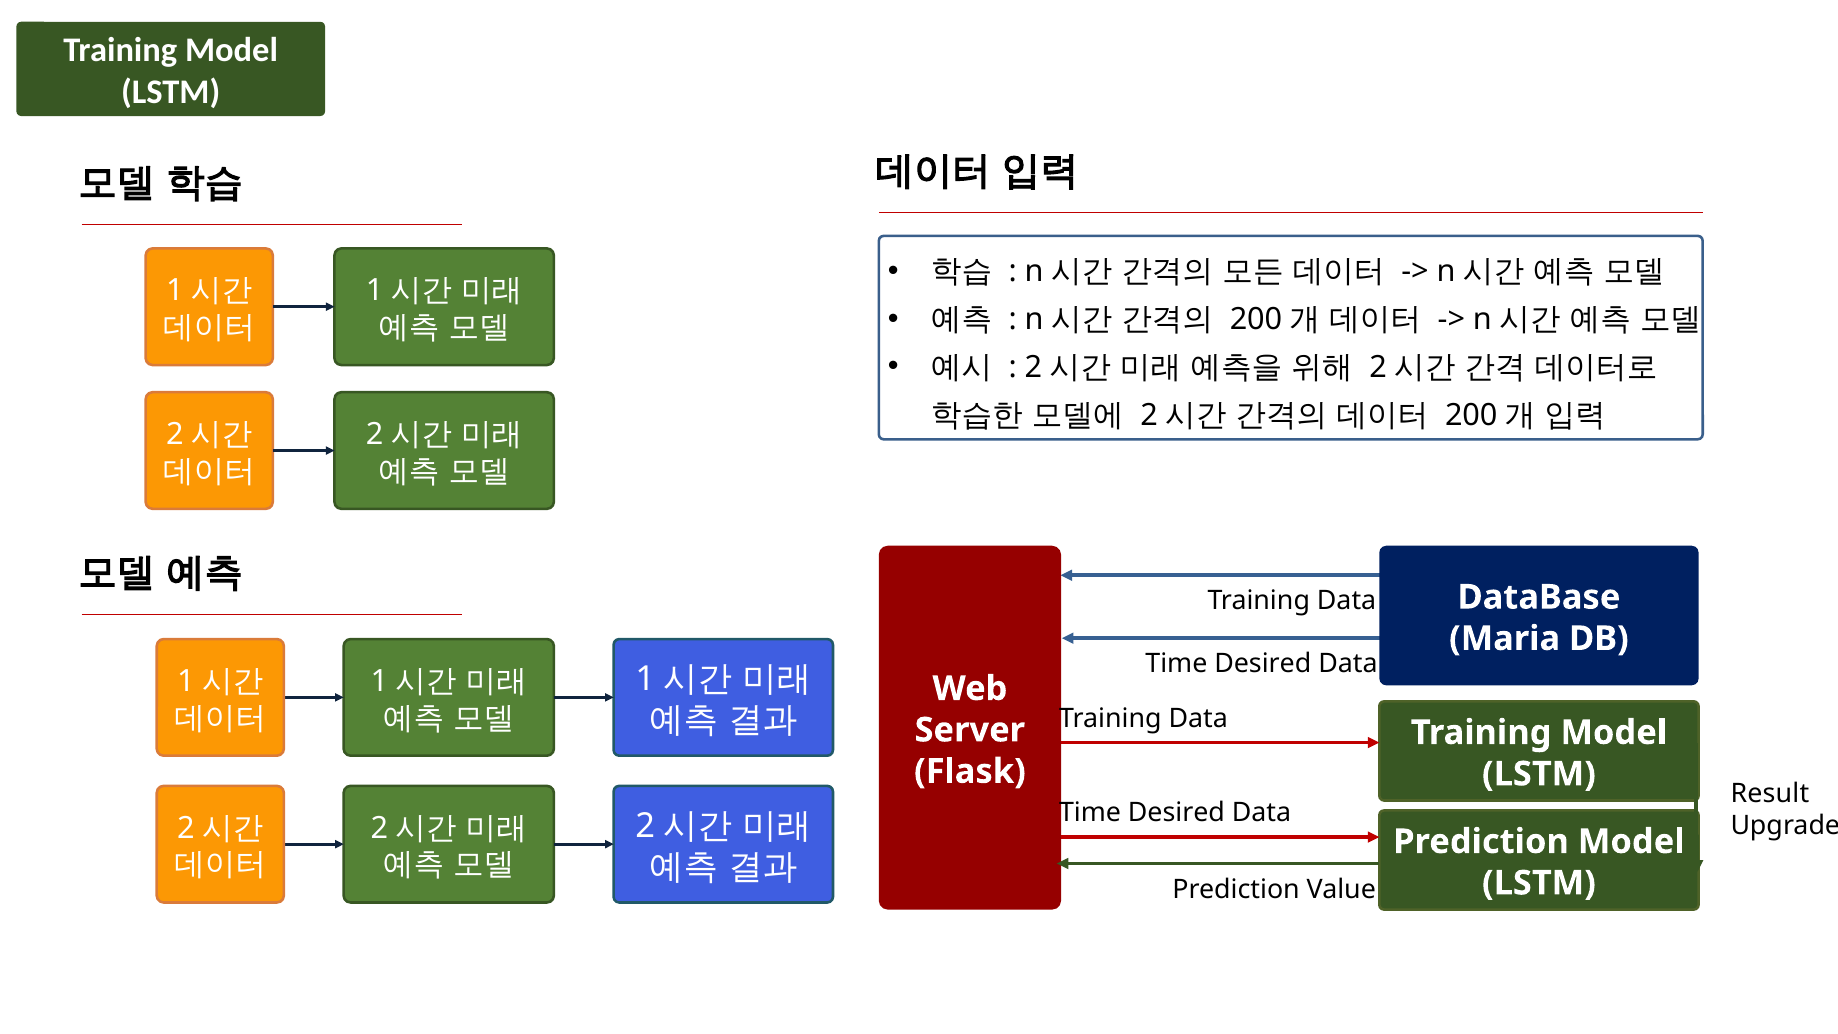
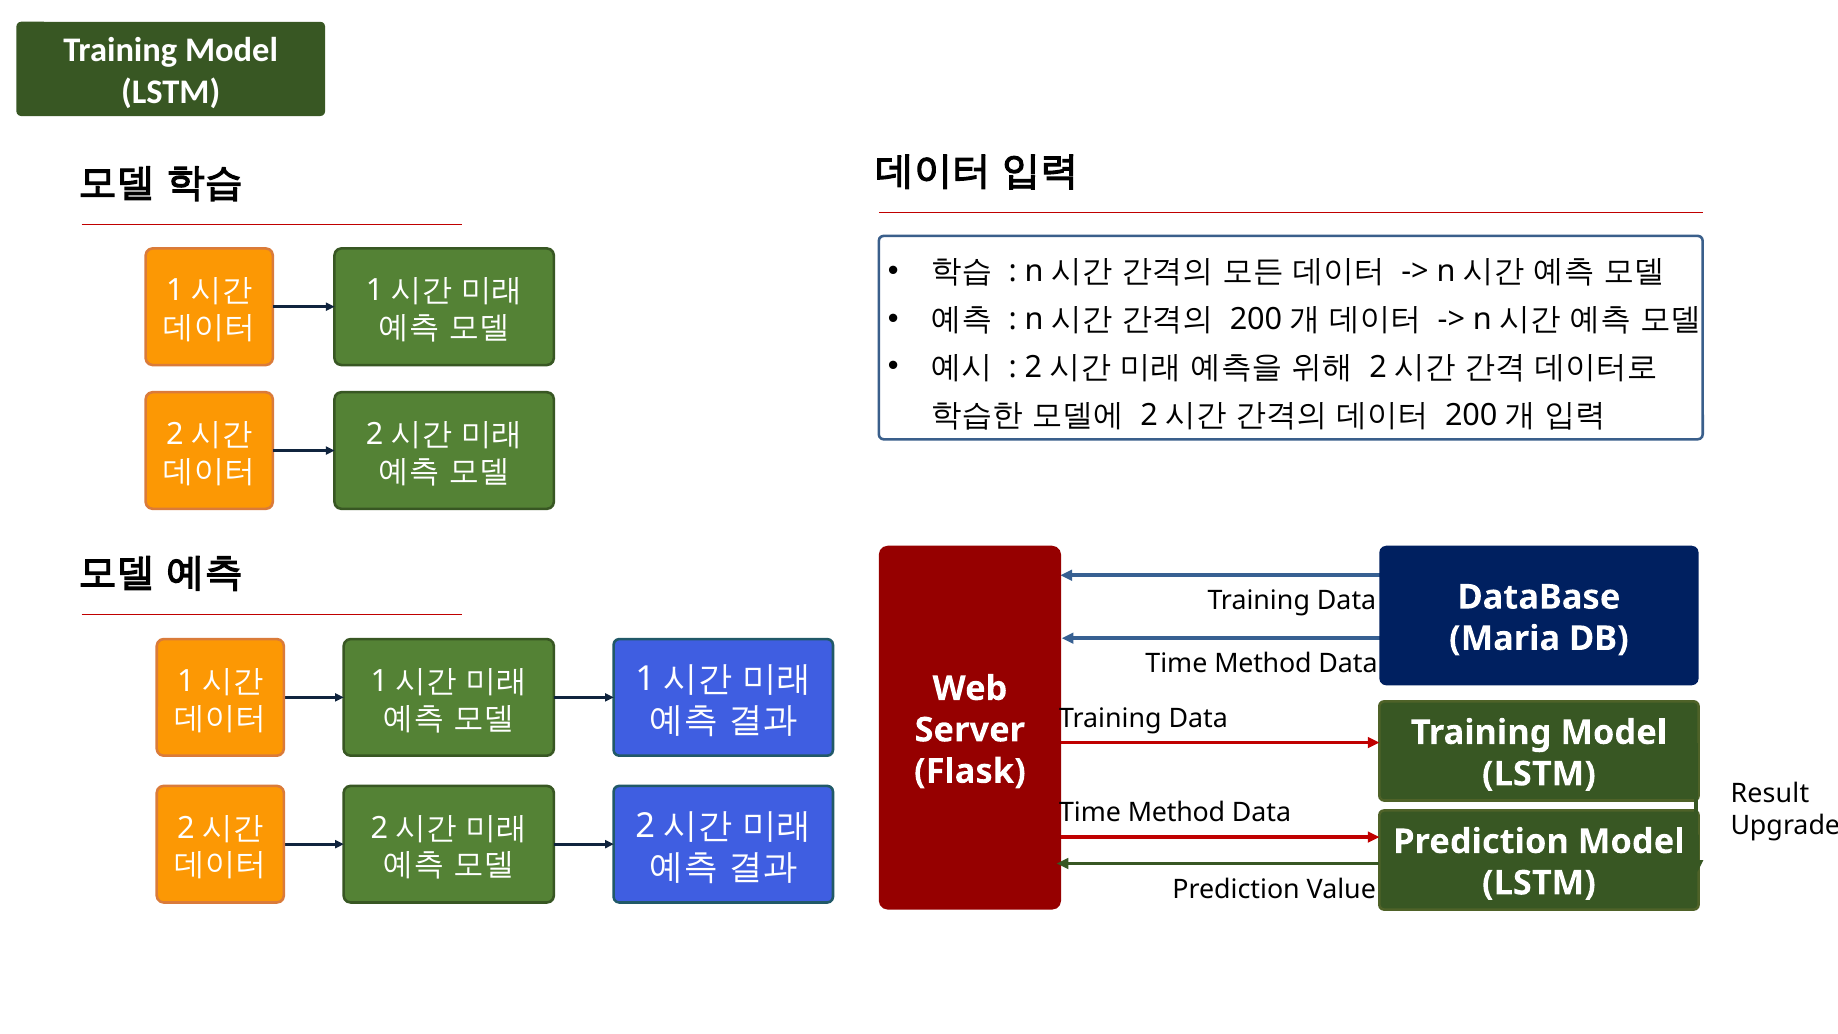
Desired: Desired -> Method (1263, 664)
Desired: Desired -> Method (1177, 813)
